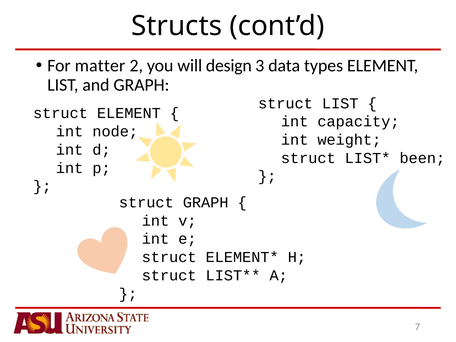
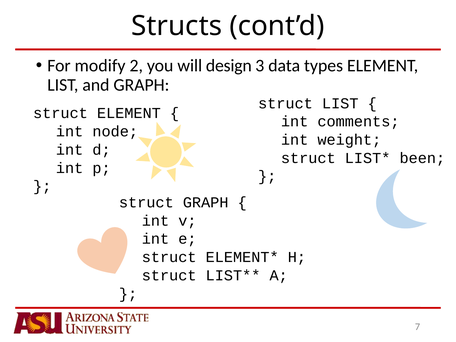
matter: matter -> modify (100, 66)
capacity: capacity -> comments (358, 122)
